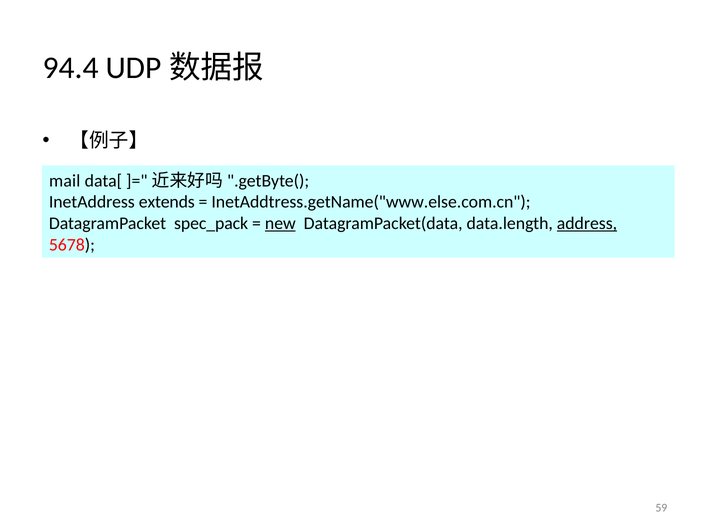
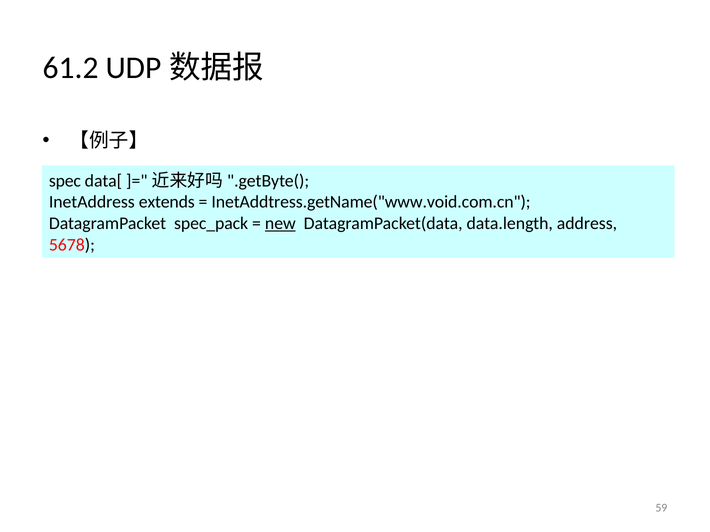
94.4: 94.4 -> 61.2 (71, 68)
mail: mail -> spec (65, 181)
InetAddtress.getName("www.else.com.cn: InetAddtress.getName("www.else.com.cn -> InetAddtress.getName("www.void.com.cn (371, 202)
address underline: present -> none (587, 224)
